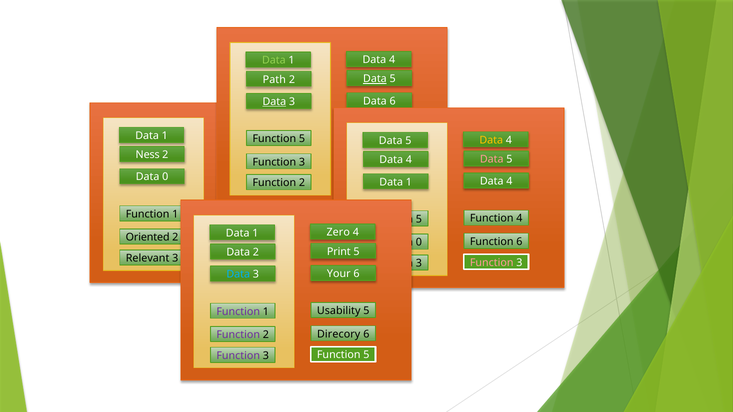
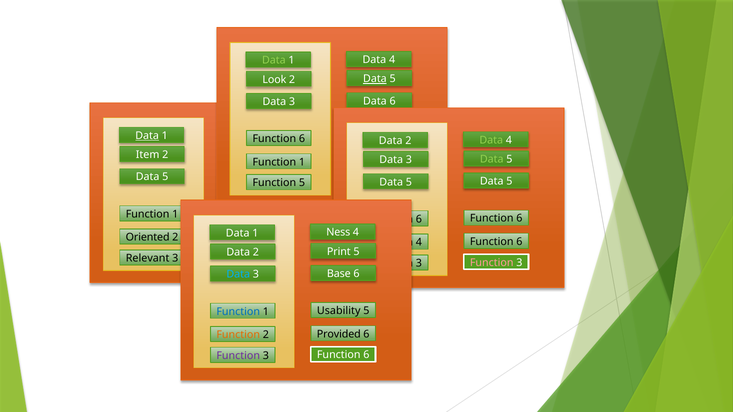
Path: Path -> Look (274, 80)
Data underline: present -> none (274, 102)
Data underline: none -> present (147, 136)
5: 5 -> 6 (302, 139)
Data colour: yellow -> light green (491, 140)
5: 5 -> 2 (408, 141)
Ness: Ness -> Item (148, 155)
Data colour: pink -> light green (492, 159)
4: 4 -> 3 (409, 160)
3: 3 -> 1 (302, 162)
0: 0 -> 5 (165, 177)
4: 4 -> 5 (509, 181)
1: 1 -> 5 (409, 182)
2: 2 -> 5 (302, 183)
4: 4 -> 6 (519, 219)
5: 5 -> 6 (419, 219)
Zero: Zero -> Ness (338, 233)
0: 0 -> 4 (419, 243)
Your: Your -> Base (339, 274)
Function colour: purple -> blue (238, 312)
Direcory: Direcory -> Provided (339, 334)
Function colour: purple -> orange (238, 335)
5: 5 -> 6 (366, 355)
